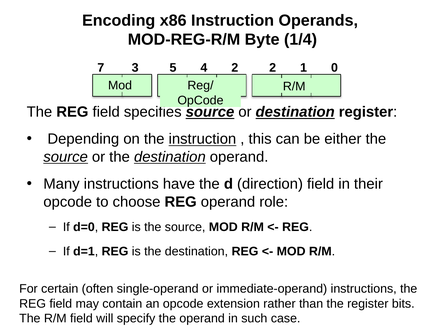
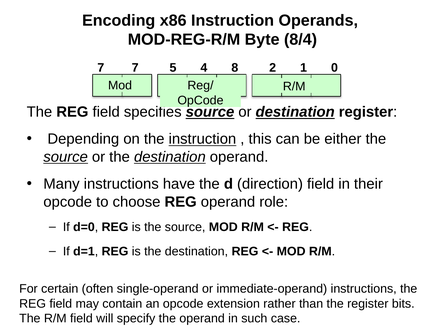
1/4: 1/4 -> 8/4 (301, 40)
7 3: 3 -> 7 (135, 68)
4 2: 2 -> 8 (235, 68)
